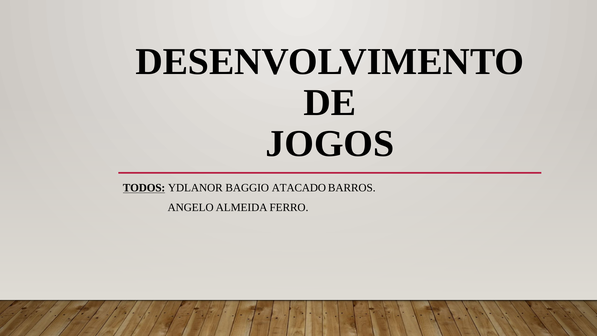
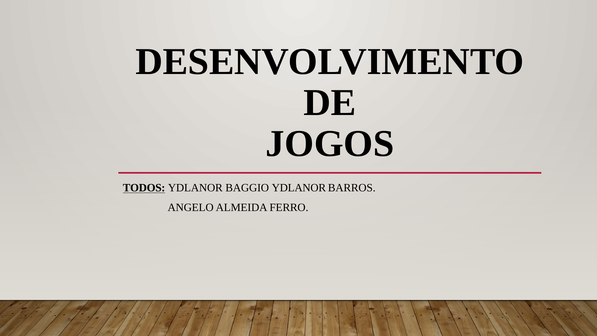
BAGGIO ATACADO: ATACADO -> YDLANOR (299, 188)
